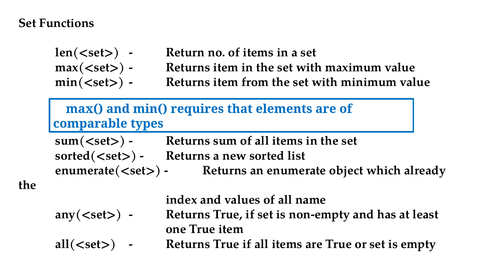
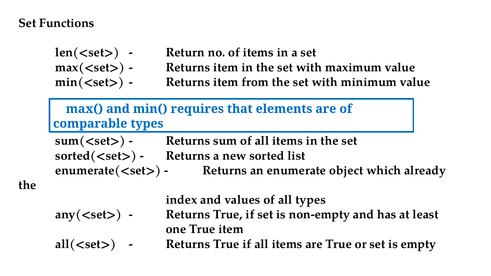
all name: name -> types (311, 200)
